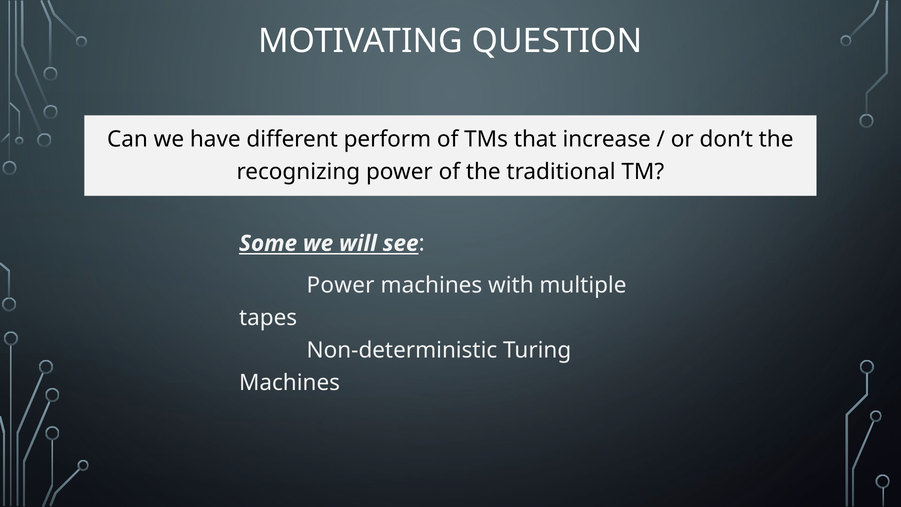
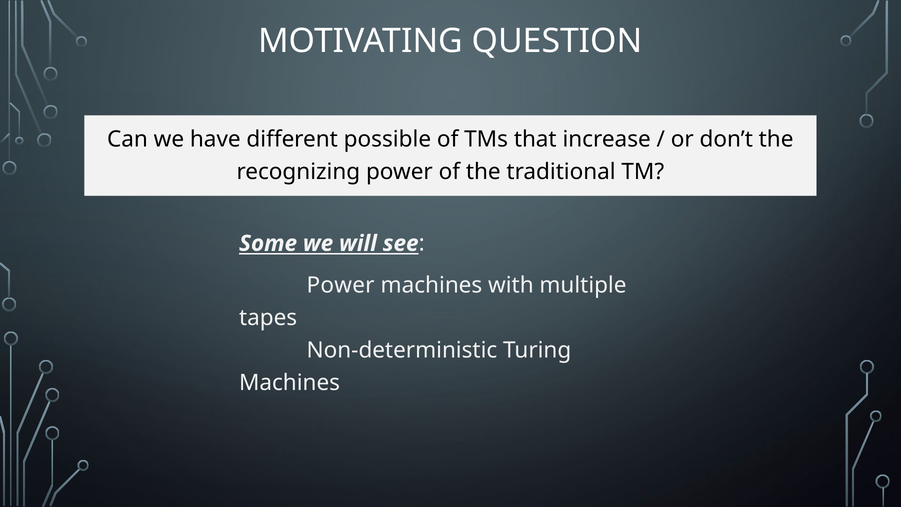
perform: perform -> possible (387, 139)
